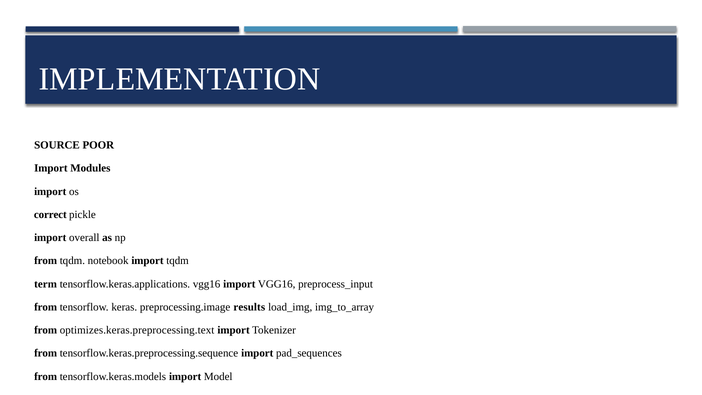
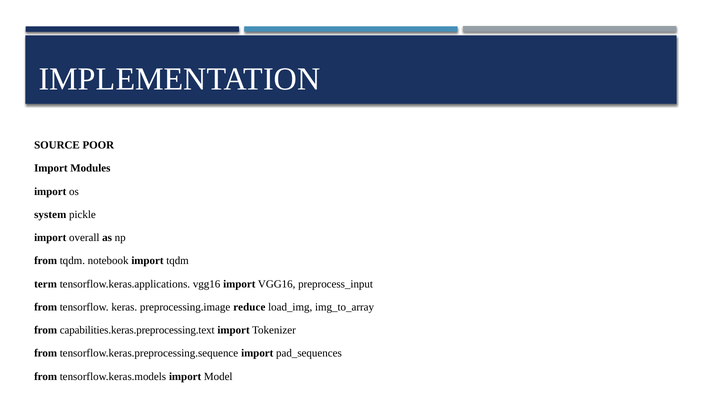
correct: correct -> system (50, 215)
results: results -> reduce (249, 307)
optimizes.keras.preprocessing.text: optimizes.keras.preprocessing.text -> capabilities.keras.preprocessing.text (137, 330)
